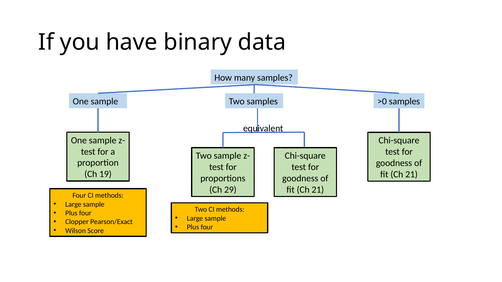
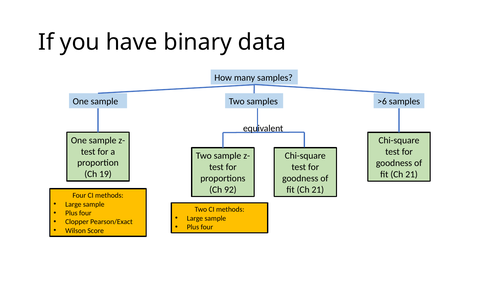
>0: >0 -> >6 (382, 102)
29: 29 -> 92 (230, 190)
